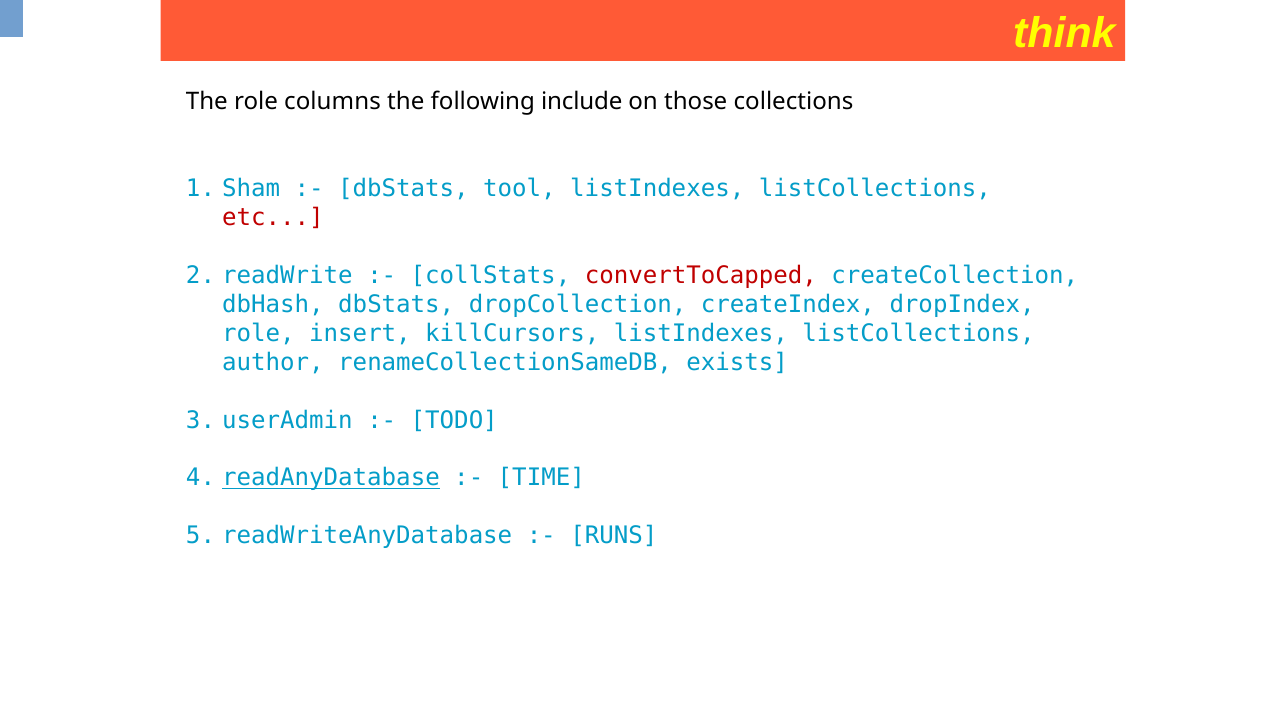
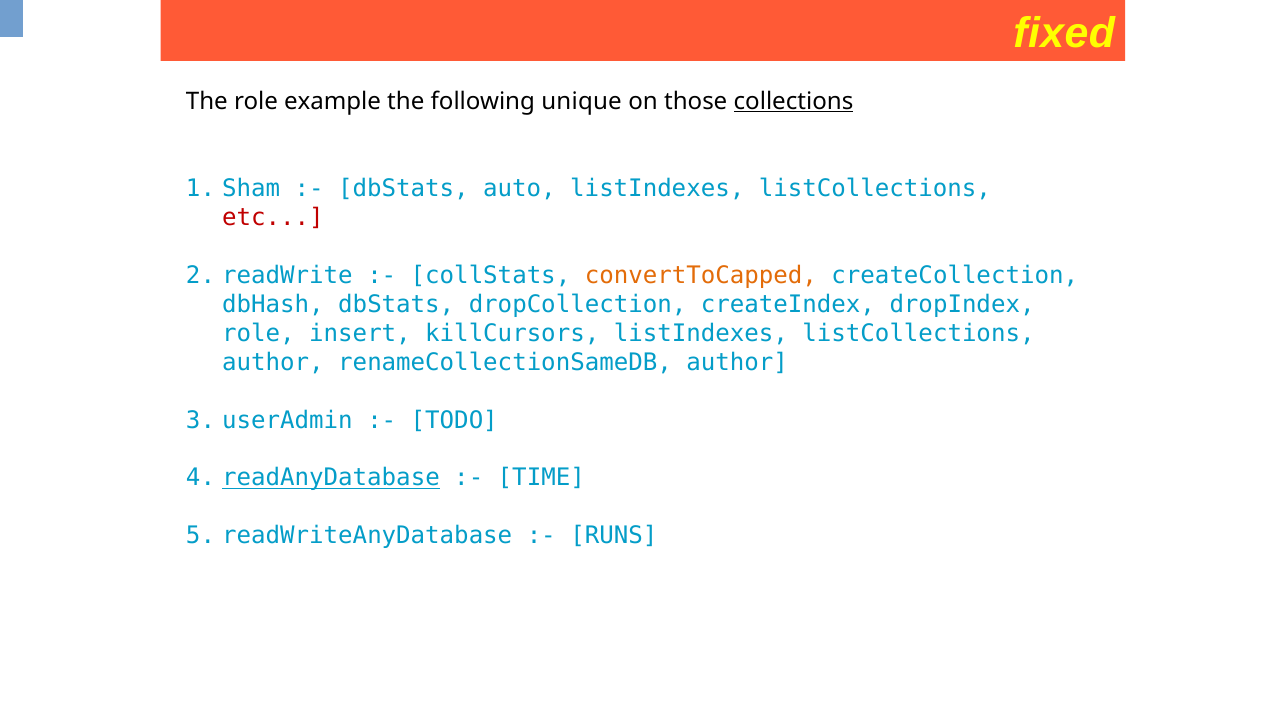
think: think -> fixed (1064, 33)
columns: columns -> example (333, 101)
include: include -> unique (582, 101)
collections underline: none -> present (793, 101)
tool: tool -> auto (519, 189)
convertToCapped colour: red -> orange (701, 276)
renameCollectionSameDB exists: exists -> author (737, 362)
